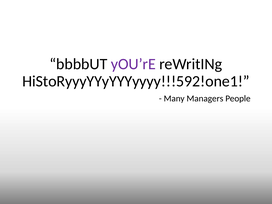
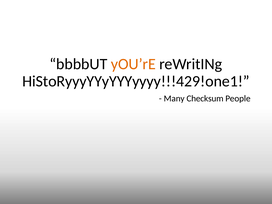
yOU’rE colour: purple -> orange (133, 64)
HiStoRyyyYYyYYYyyyy!!!592!one1: HiStoRyyyYYyYYYyyyy!!!592!one1 -> HiStoRyyyYYyYYYyyyy!!!429!one1 (136, 81)
Managers: Managers -> Checksum (205, 99)
